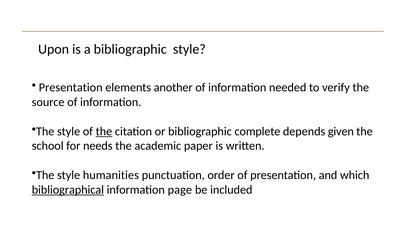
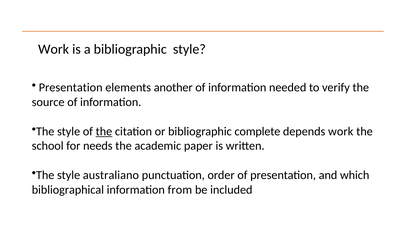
Upon: Upon -> Work (54, 49)
depends given: given -> work (341, 131)
humanities: humanities -> australiano (111, 175)
bibliographical underline: present -> none (68, 189)
page: page -> from (180, 189)
